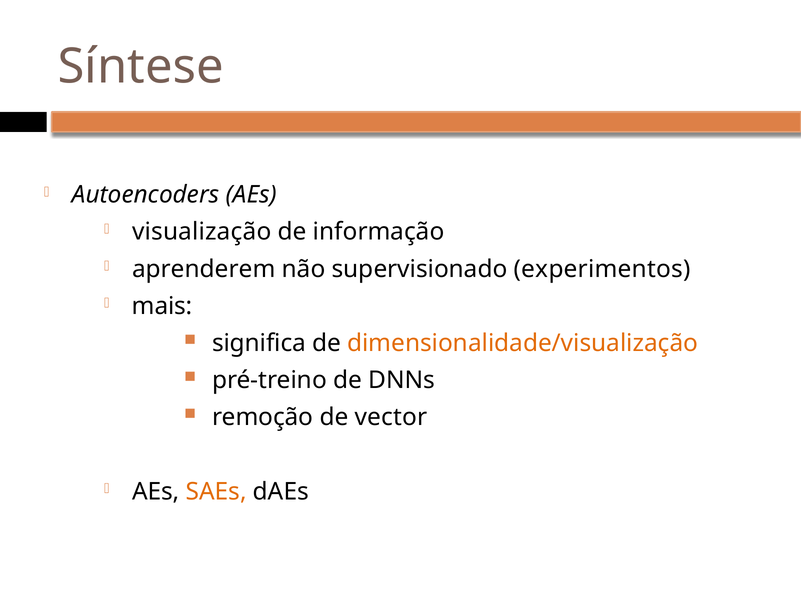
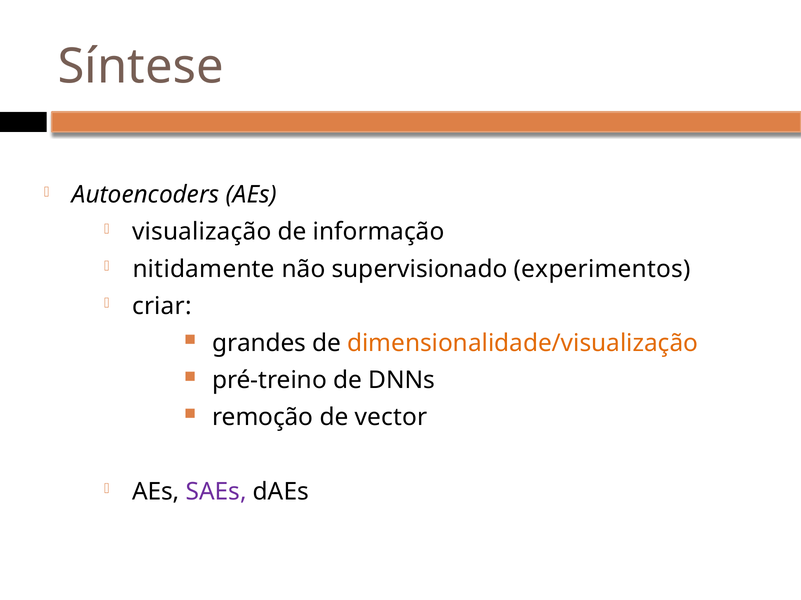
aprenderem: aprenderem -> nitidamente (204, 269)
mais: mais -> criar (162, 306)
significa: significa -> grandes (259, 344)
SAEs colour: orange -> purple (216, 492)
